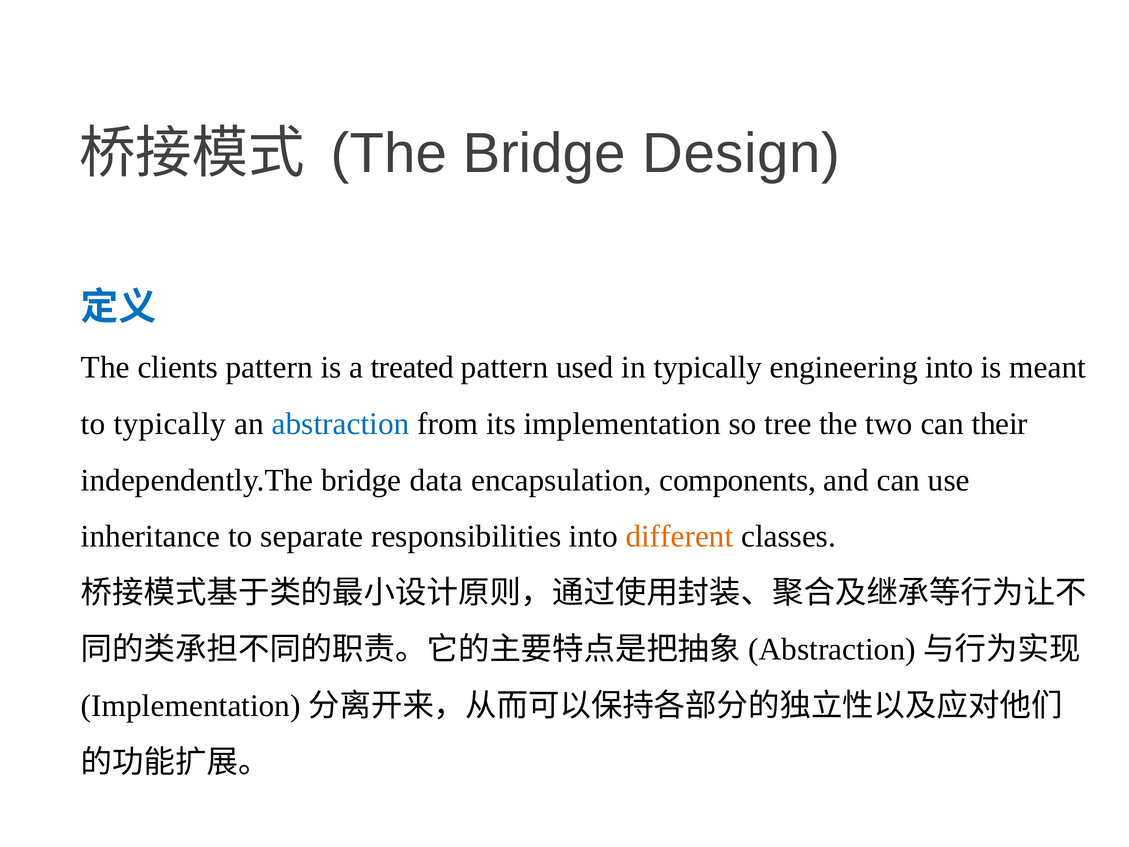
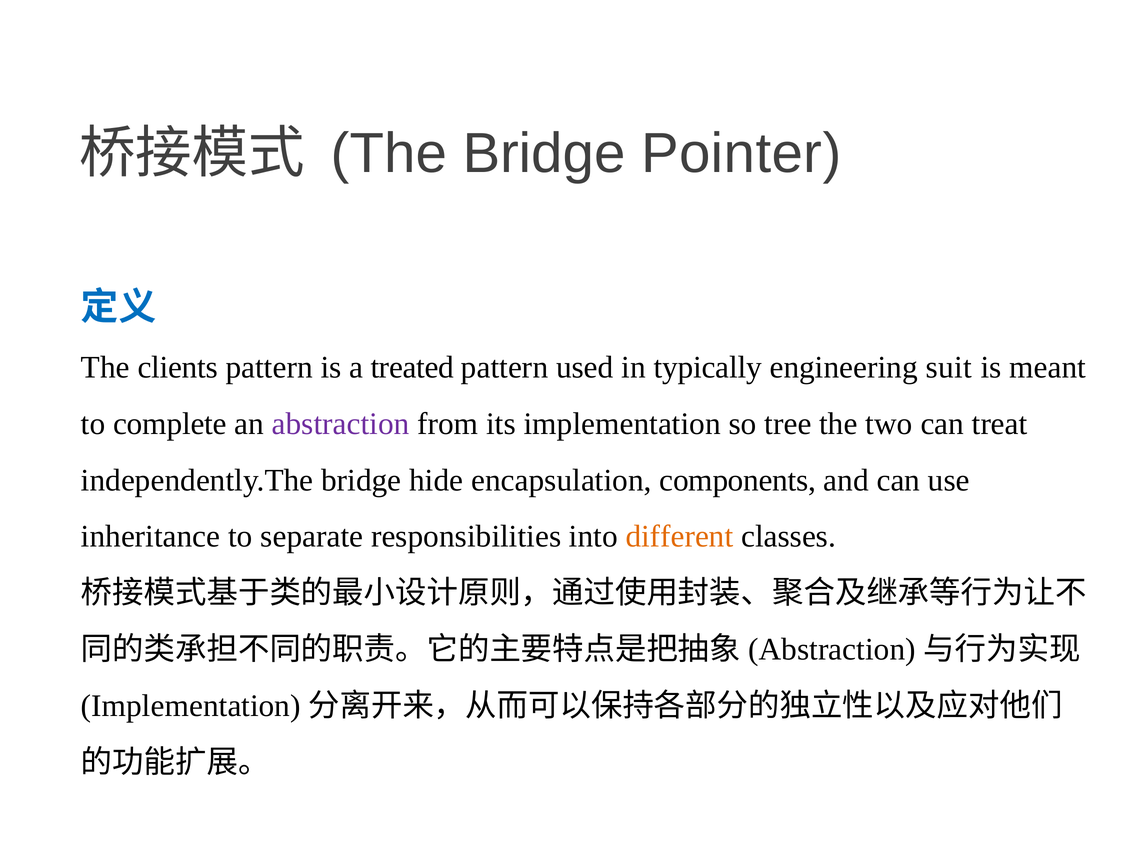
Design: Design -> Pointer (741, 154)
engineering into: into -> suit (949, 367)
to typically: typically -> complete (170, 424)
abstraction colour: blue -> purple (341, 424)
their: their -> treat (1000, 424)
data: data -> hide (436, 480)
